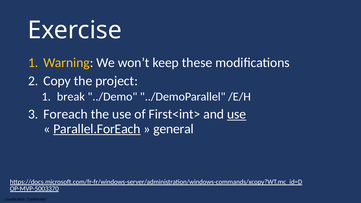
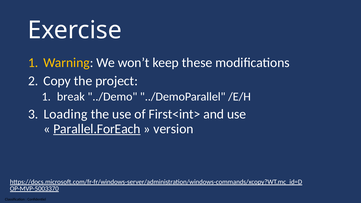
Foreach: Foreach -> Loading (65, 114)
use underline: present -> none (237, 114)
general: general -> version (173, 129)
